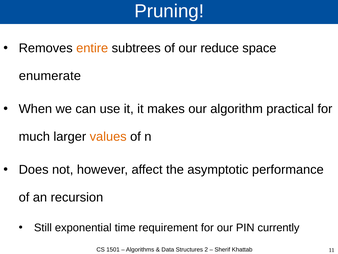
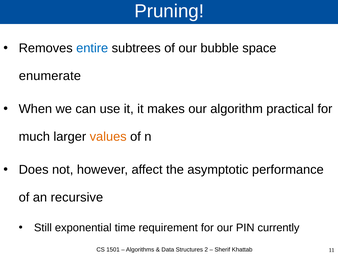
entire colour: orange -> blue (92, 48)
reduce: reduce -> bubble (220, 48)
recursion: recursion -> recursive (77, 197)
